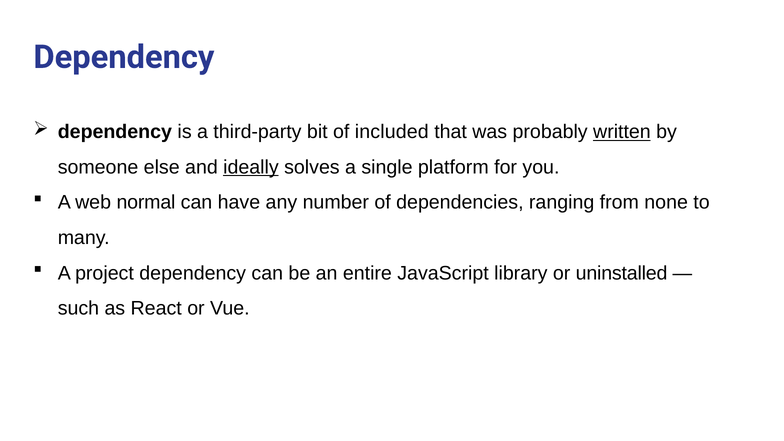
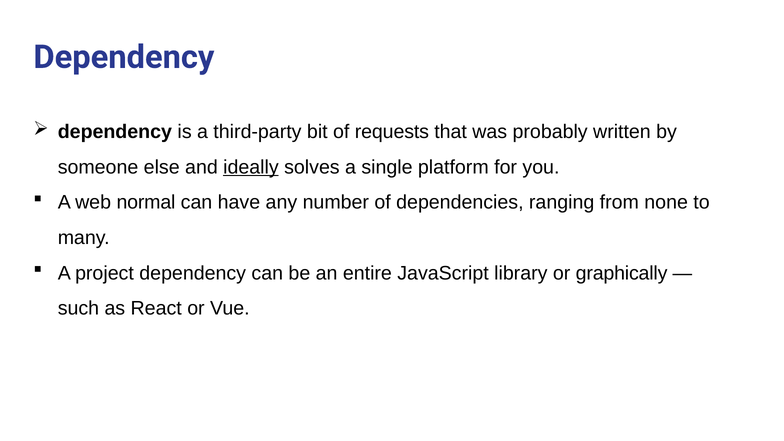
included: included -> requests (392, 132)
written underline: present -> none (622, 132)
uninstalled: uninstalled -> graphically (622, 273)
